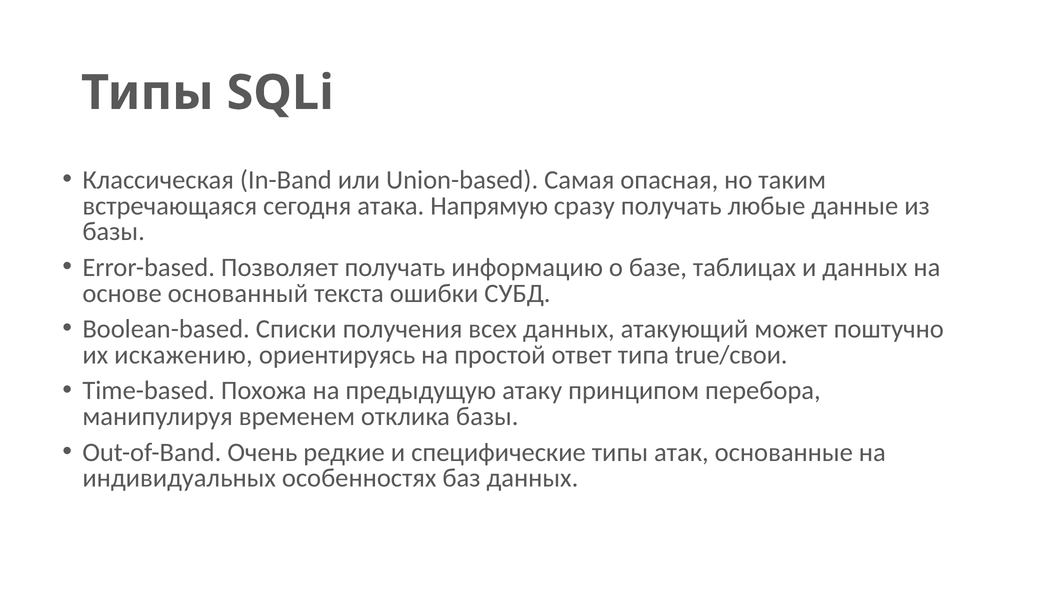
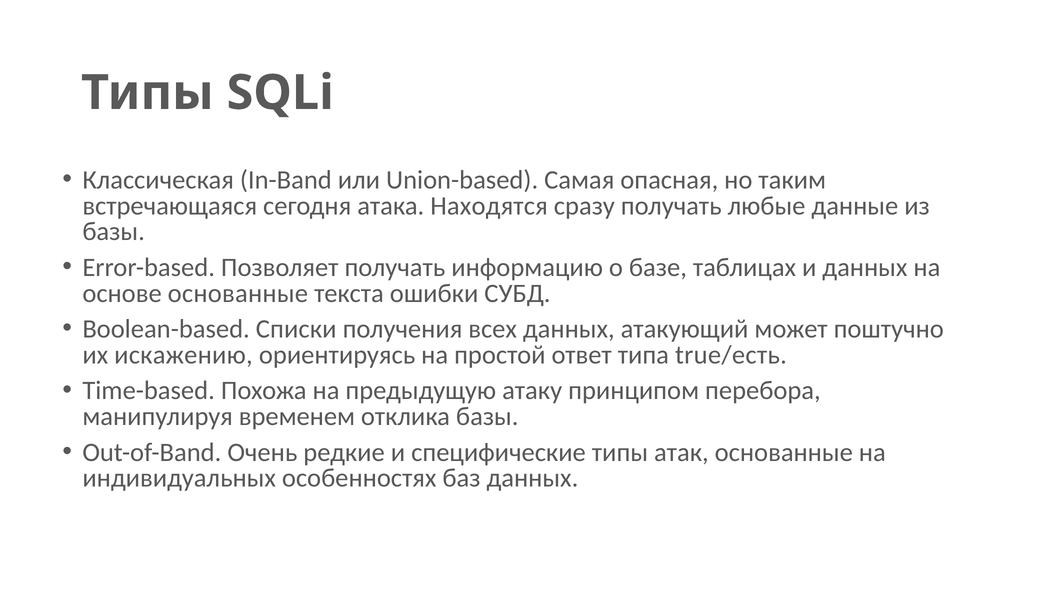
Напрямую: Напрямую -> Находятся (489, 206)
основе основанный: основанный -> основанные (238, 293)
true/свои: true/свои -> true/есть (731, 355)
